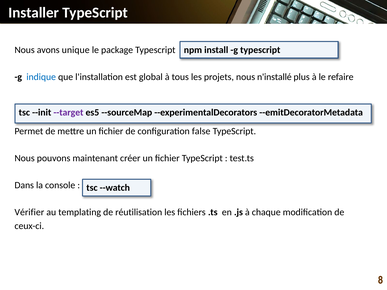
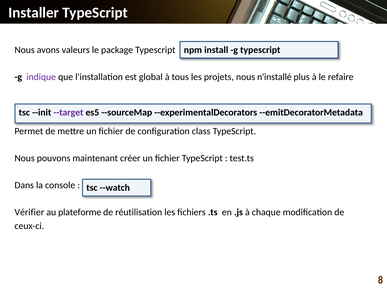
unique: unique -> valeurs (76, 50)
indique colour: blue -> purple (41, 77)
false: false -> class (201, 131)
templating: templating -> plateforme (80, 212)
